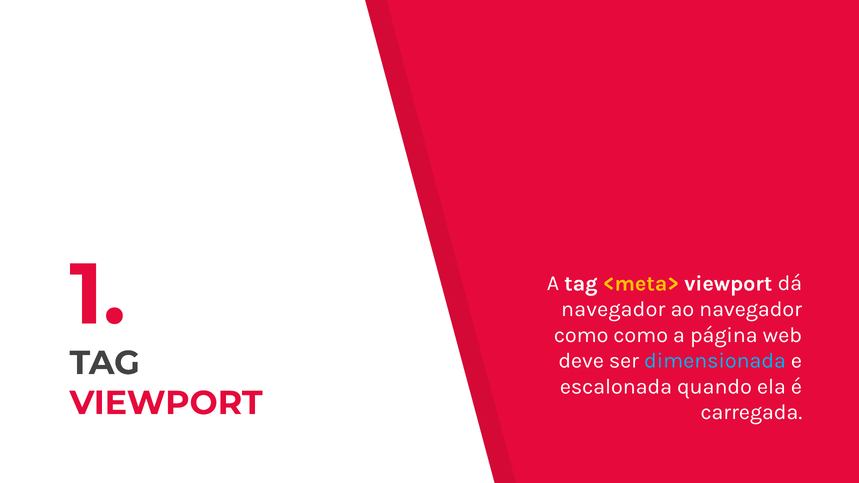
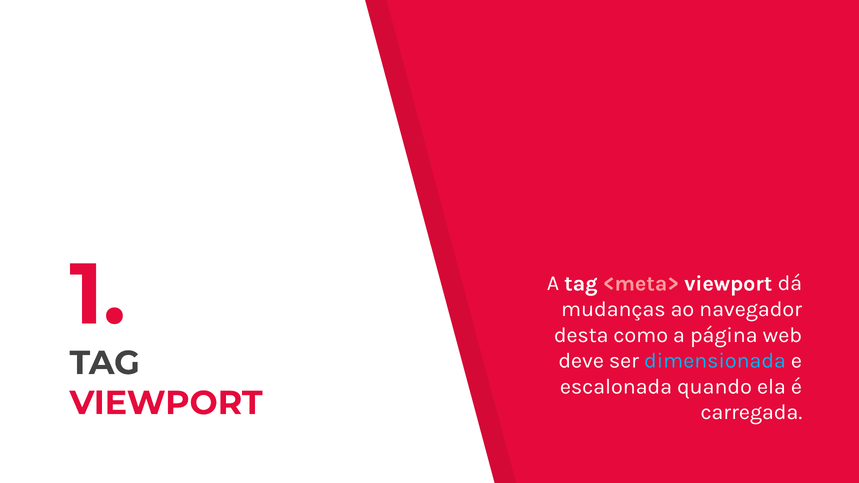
<meta> colour: yellow -> pink (641, 284)
navegador: navegador -> mudanças (613, 309)
como: como -> desta (581, 335)
